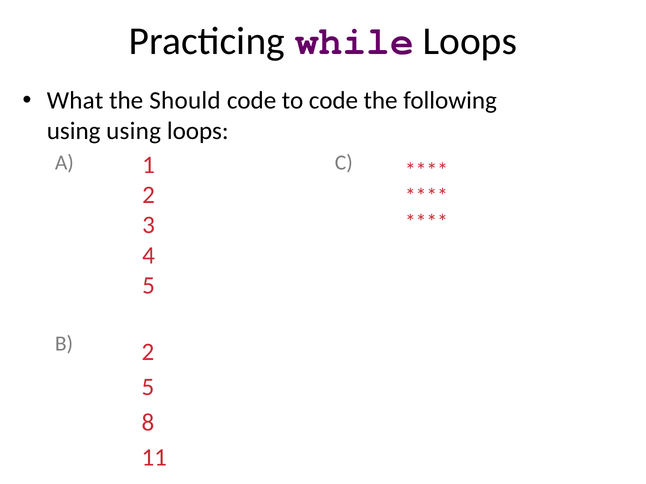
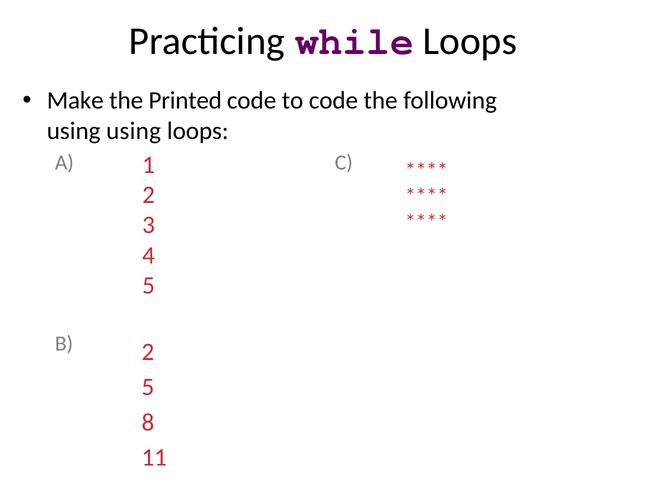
What: What -> Make (75, 101)
Should: Should -> Printed (185, 101)
